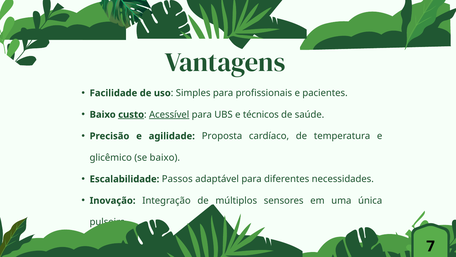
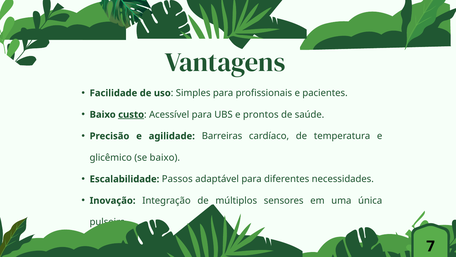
Acessível underline: present -> none (169, 114)
técnicos: técnicos -> prontos (261, 114)
Proposta: Proposta -> Barreiras (222, 136)
